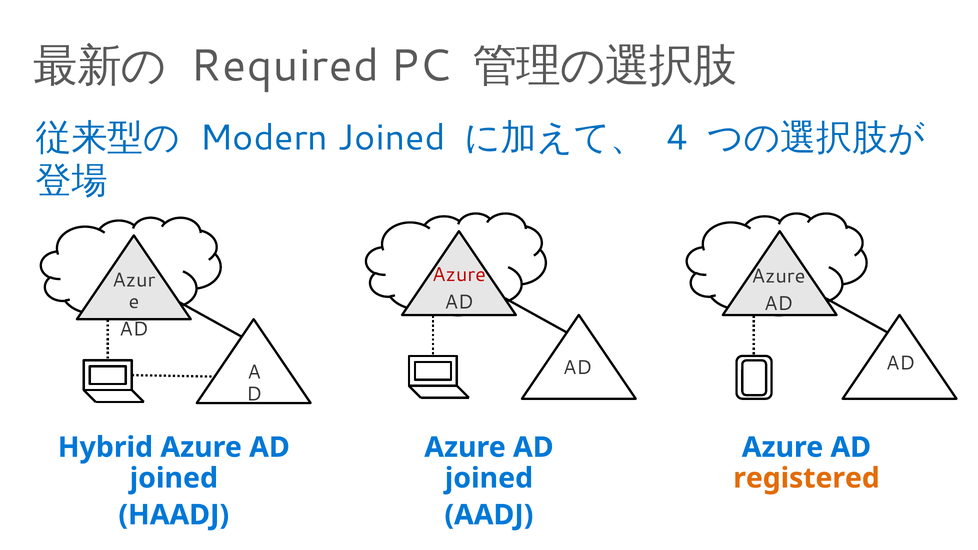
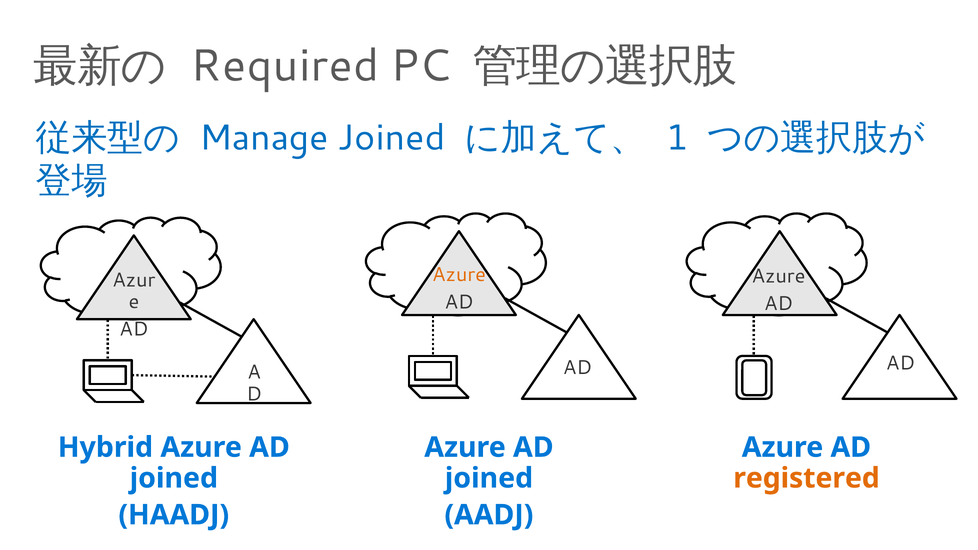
Modern: Modern -> Manage (264, 138)
4: 4 -> 1 (677, 138)
Azure colour: red -> orange (459, 275)
